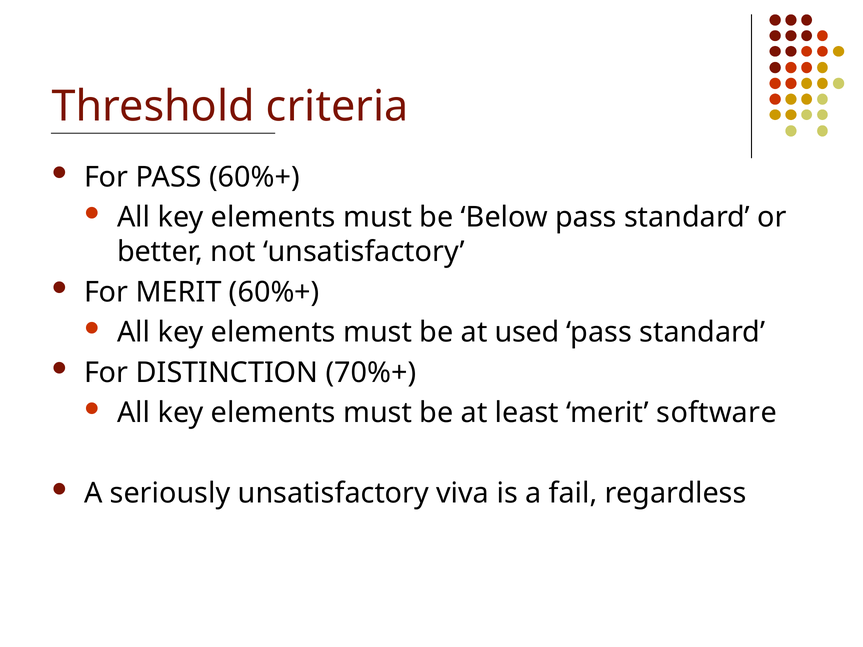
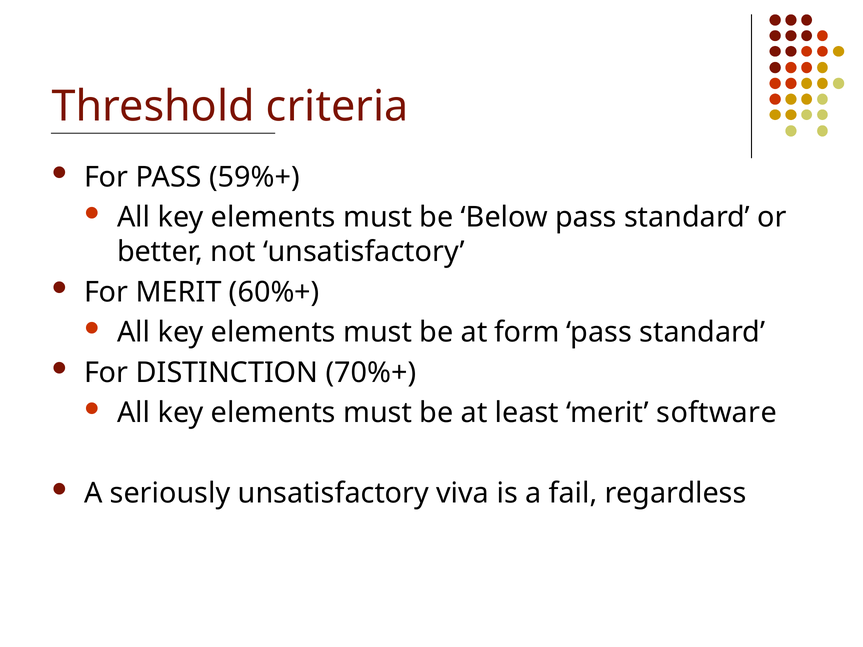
PASS 60%+: 60%+ -> 59%+ (254, 177)
used: used -> form (527, 333)
